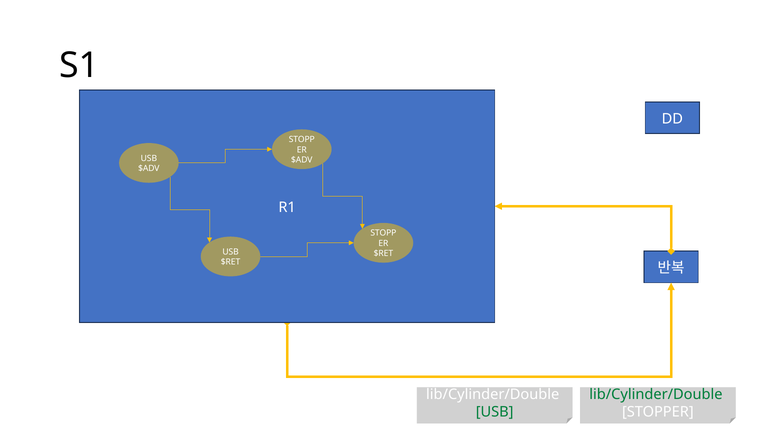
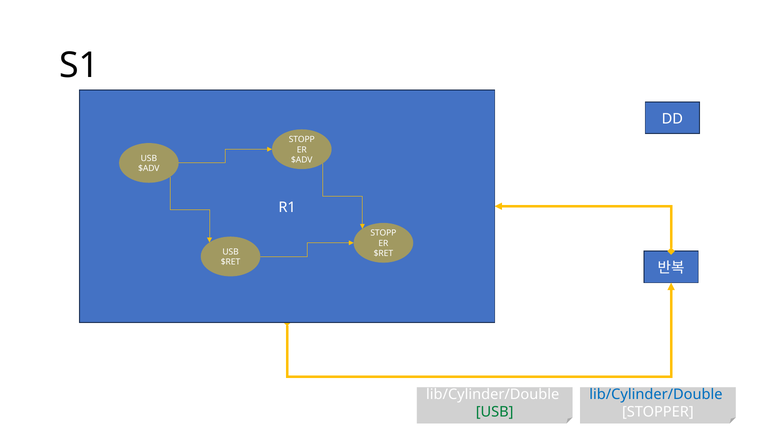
lib/Cylinder/Double colour: green -> blue (656, 395)
